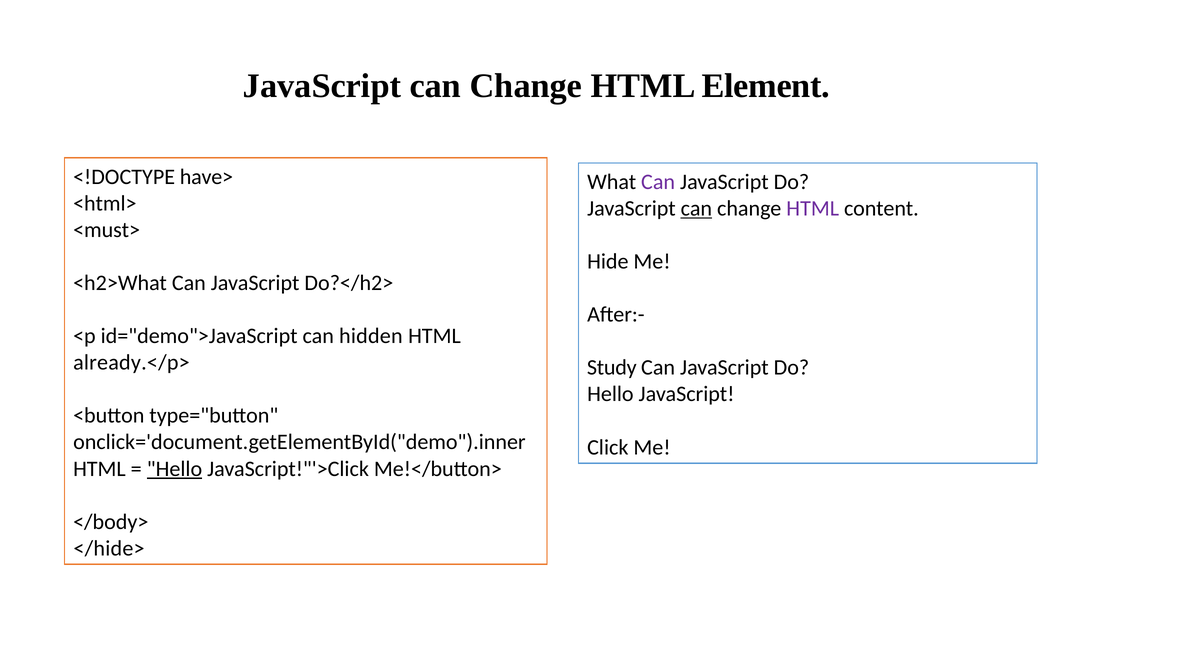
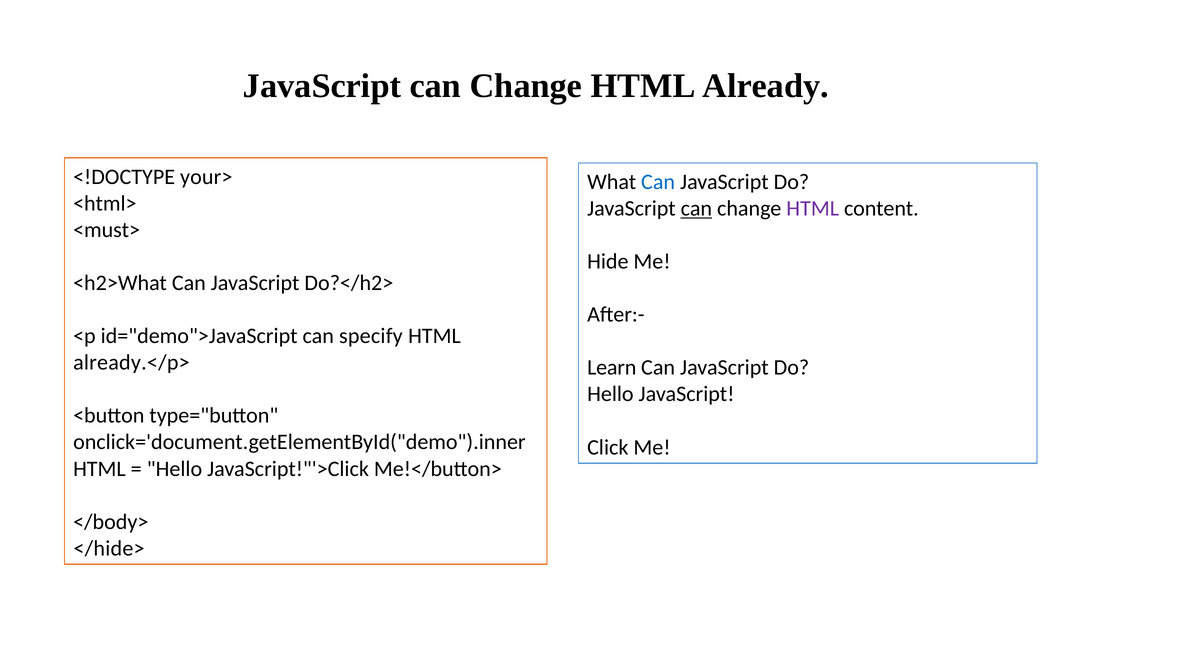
Element: Element -> Already (766, 86)
have>: have> -> your> (206, 177)
Can colour: purple -> blue (658, 182)
hidden: hidden -> specify (371, 336)
Study: Study -> Learn (612, 368)
Hello underline: present -> none (174, 469)
